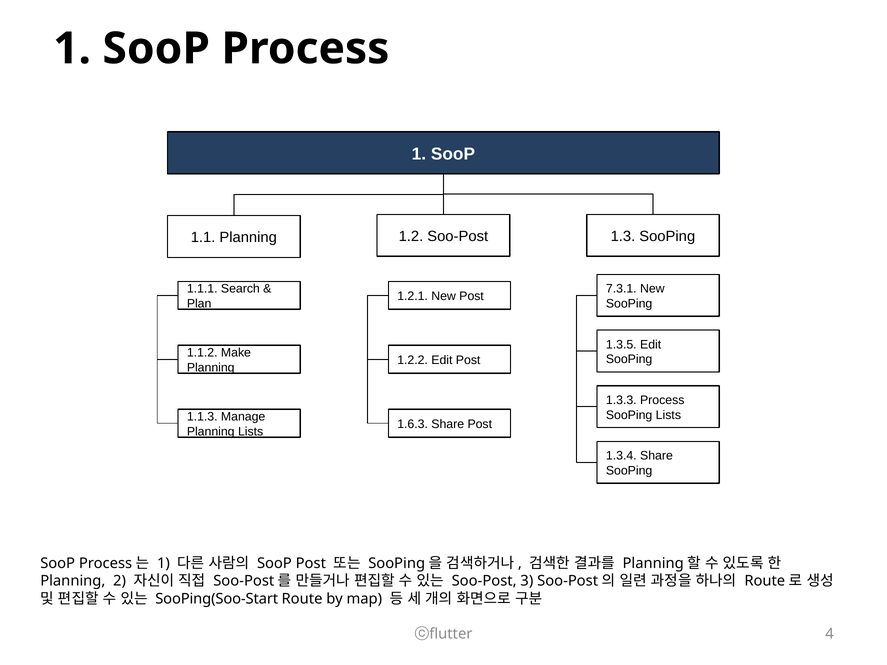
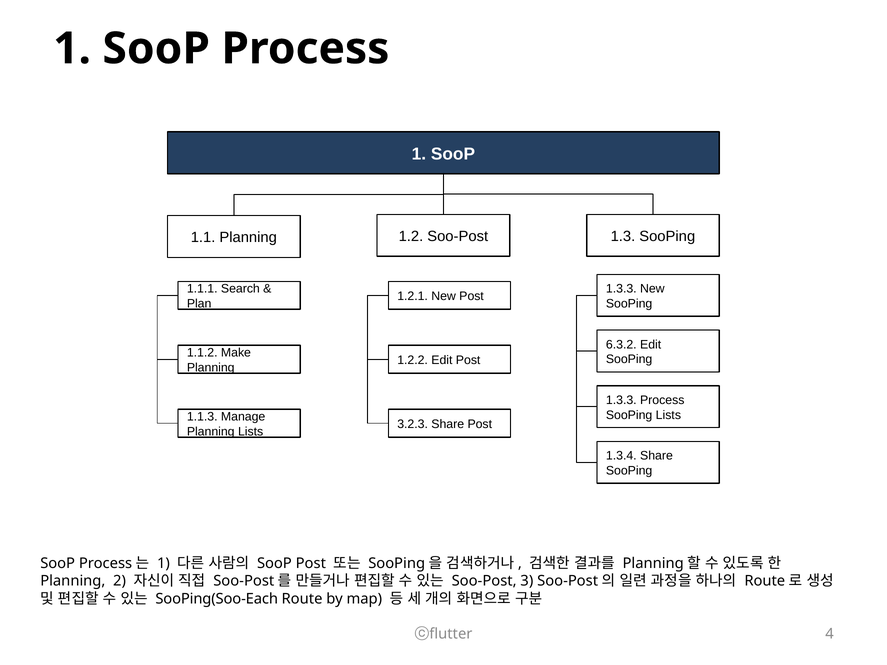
7.3.1: 7.3.1 -> 1.3.3 (621, 289)
1.3.5: 1.3.5 -> 6.3.2 (621, 345)
1.6.3: 1.6.3 -> 3.2.3 (413, 424)
SooPing(Soo-Start: SooPing(Soo-Start -> SooPing(Soo-Each (217, 599)
